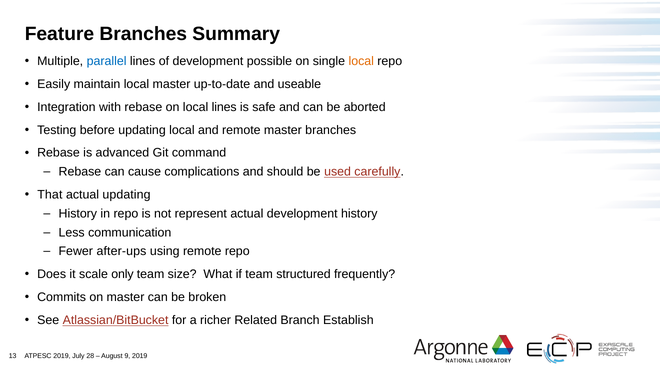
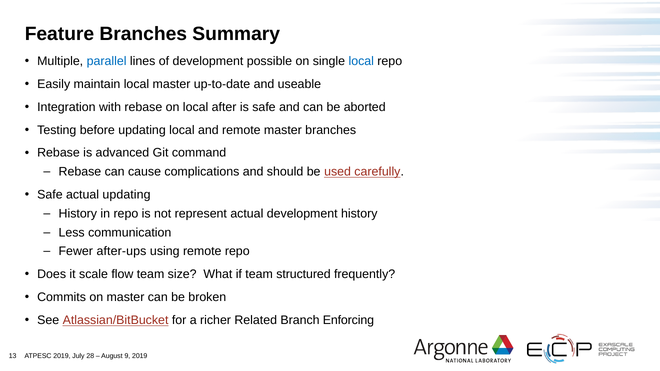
local colour: orange -> blue (361, 61)
local lines: lines -> after (224, 107)
That: That -> Safe (50, 195)
only: only -> flow (122, 275)
Establish: Establish -> Enforcing (348, 321)
